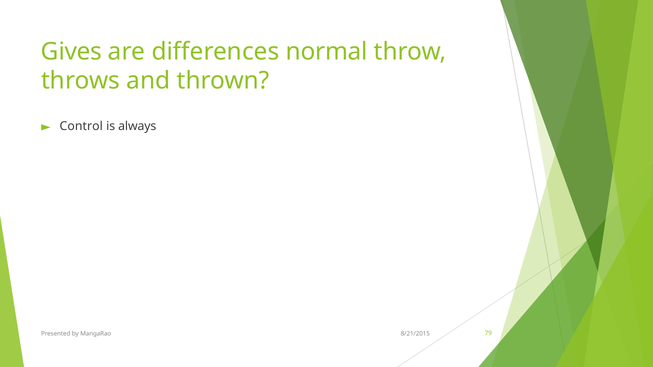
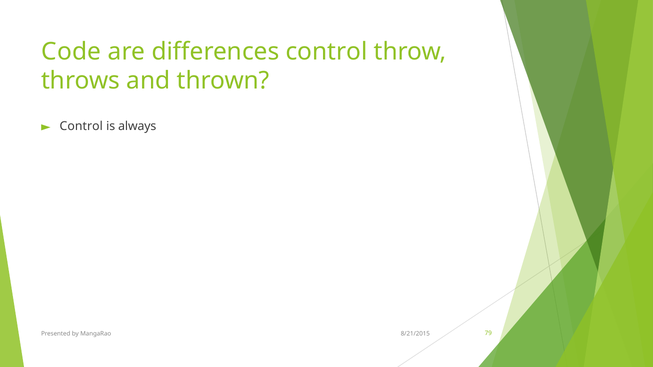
Gives: Gives -> Code (71, 51)
differences normal: normal -> control (327, 51)
